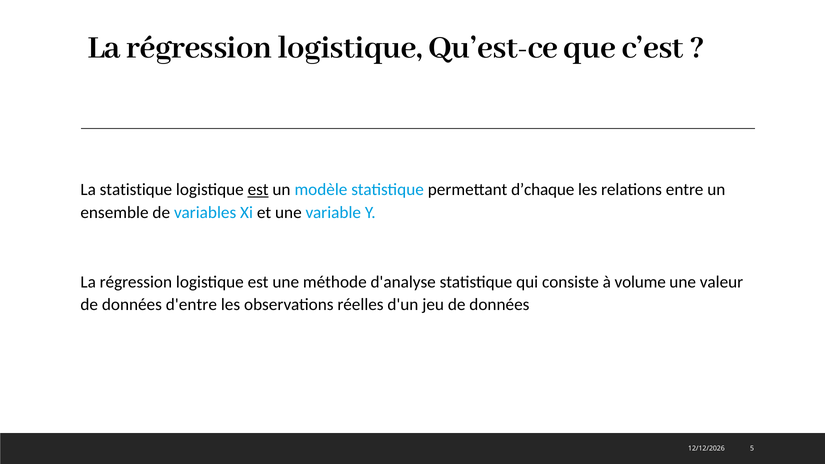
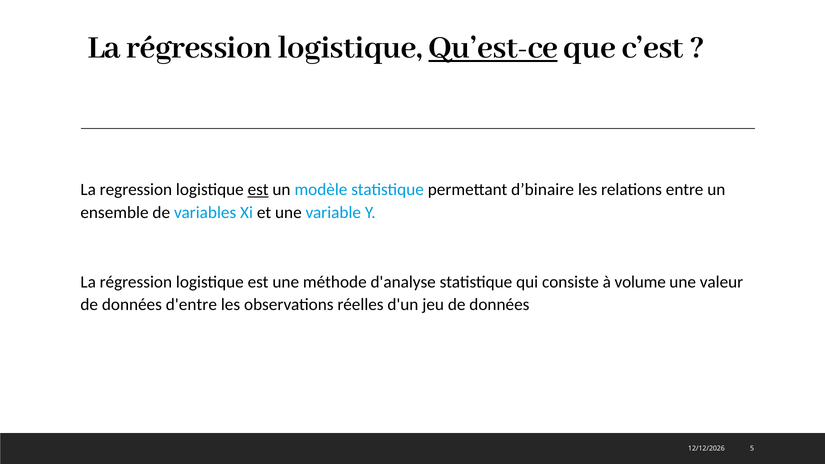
Qu’est-ce underline: none -> present (493, 46)
La statistique: statistique -> regression (136, 190)
d’chaque: d’chaque -> d’binaire (543, 190)
